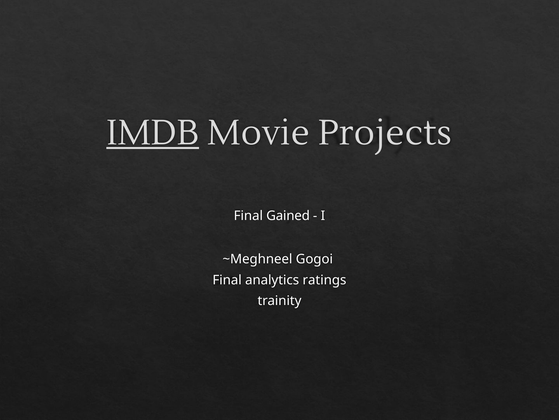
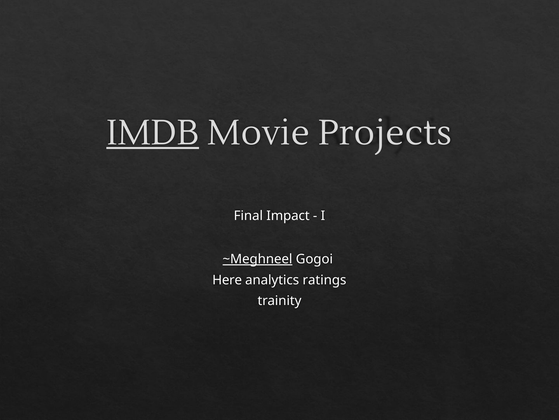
Gained: Gained -> Impact (288, 215)
~Meghneel underline: none -> present (257, 259)
Final: Final -> Here (227, 279)
